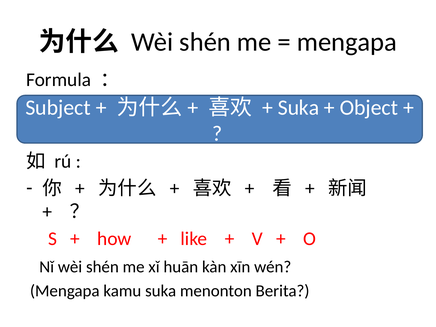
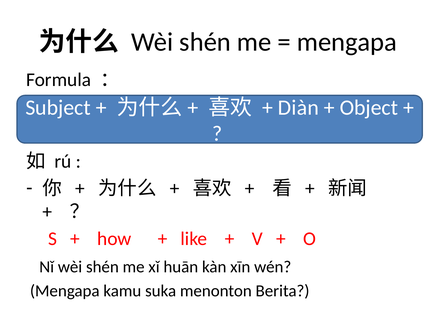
Suka: Suka -> Diàn (298, 108)
